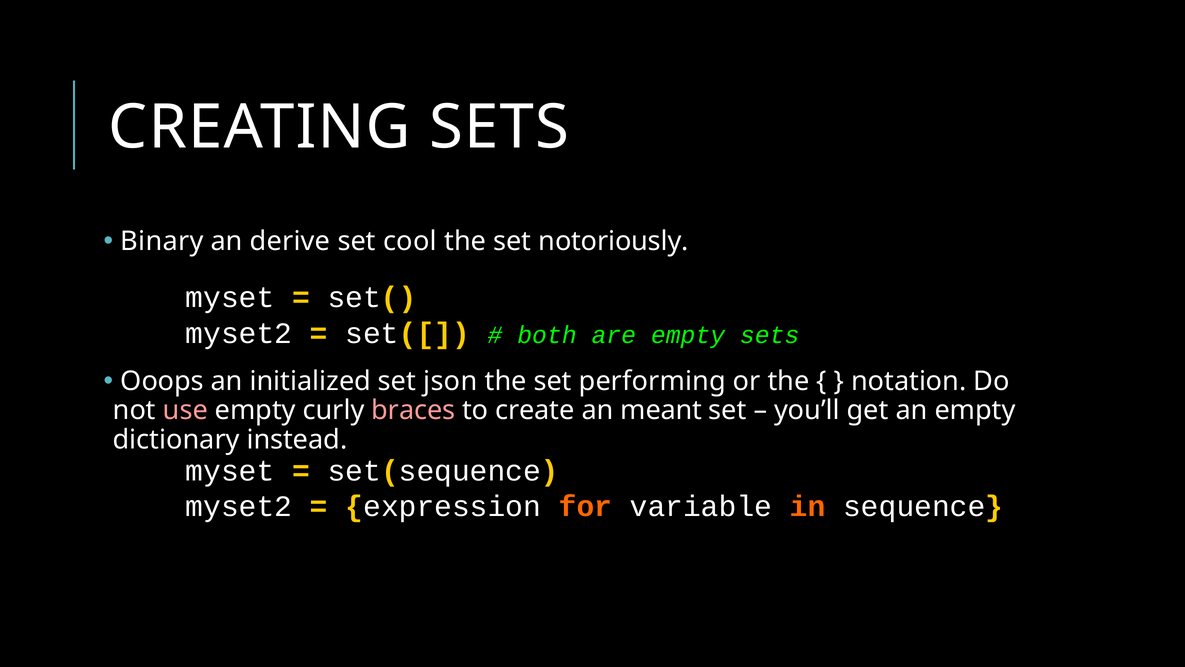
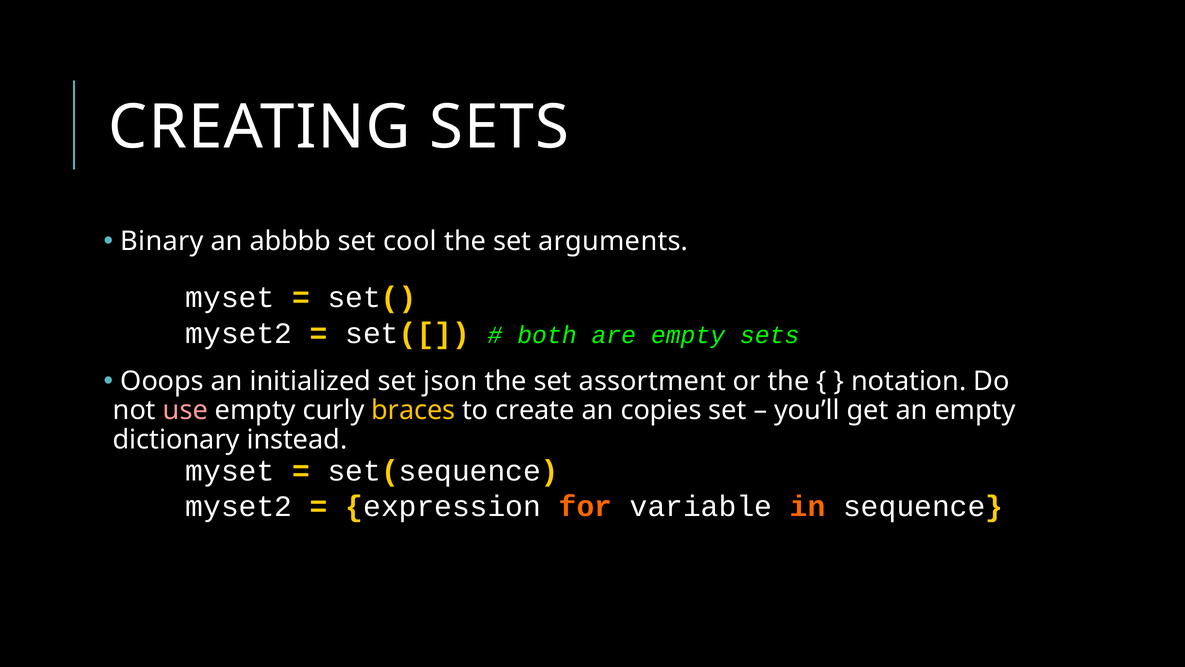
derive: derive -> abbbb (290, 241)
notoriously: notoriously -> arguments (613, 241)
performing: performing -> assortment (652, 381)
braces colour: pink -> yellow (413, 410)
meant: meant -> copies (661, 410)
